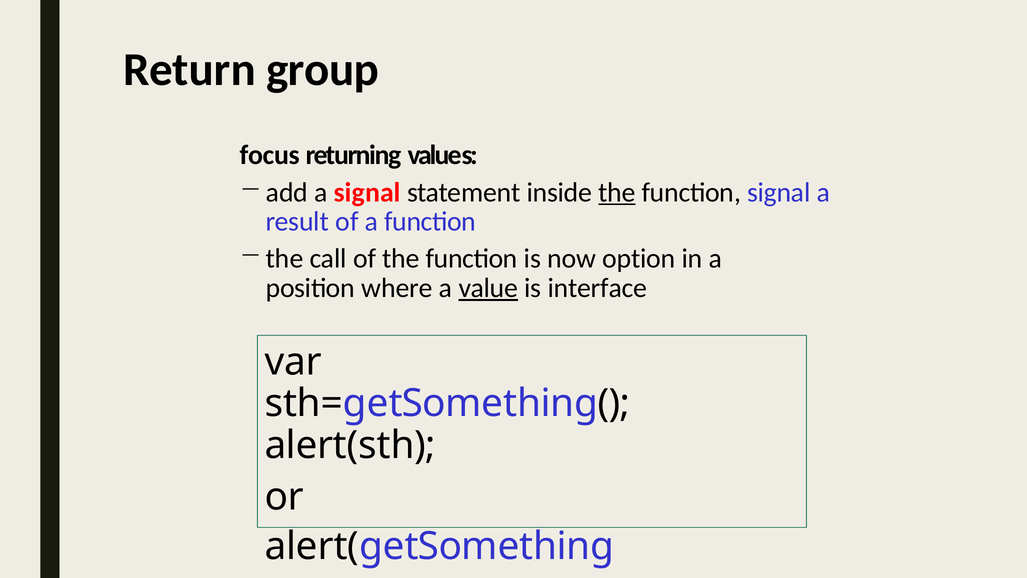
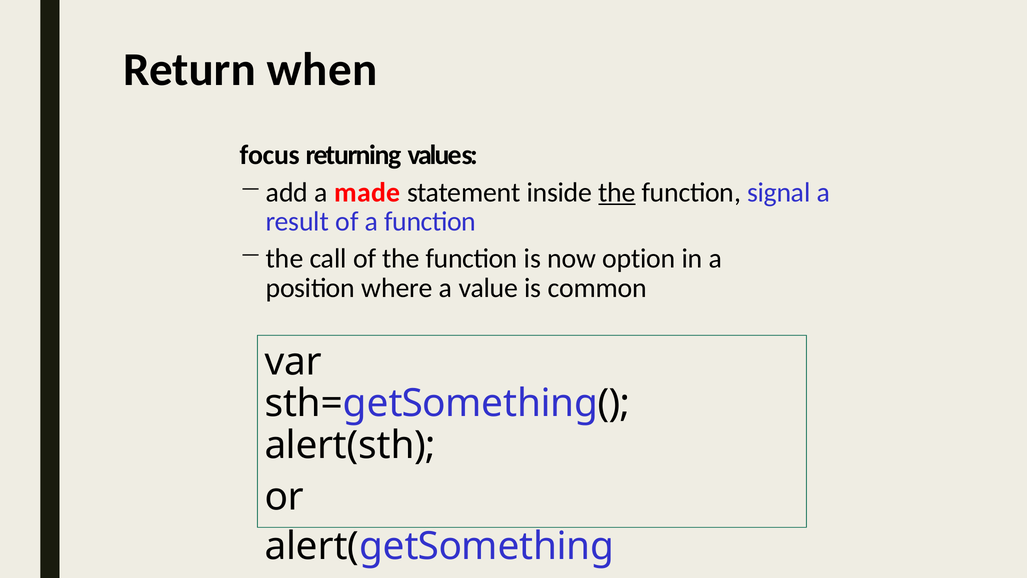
group: group -> when (322, 70)
a signal: signal -> made (367, 192)
value underline: present -> none (488, 288)
interface: interface -> common (597, 288)
